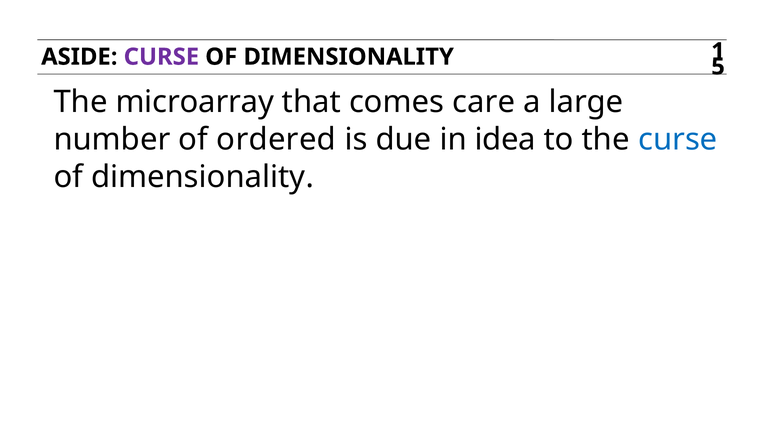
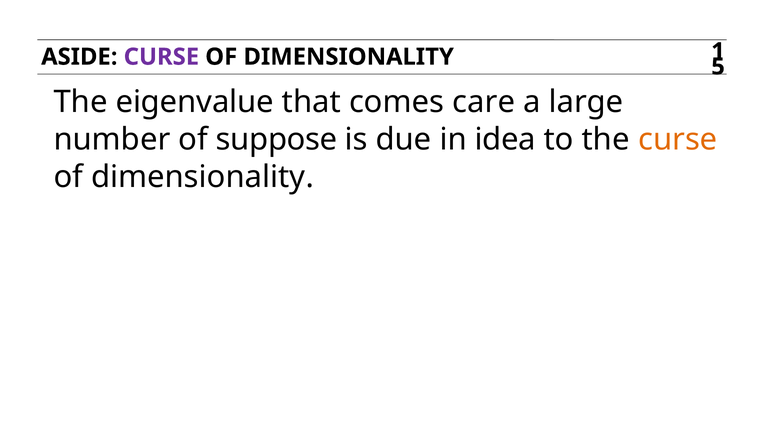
microarray: microarray -> eigenvalue (195, 102)
ordered: ordered -> suppose (277, 139)
curse colour: blue -> orange (678, 139)
